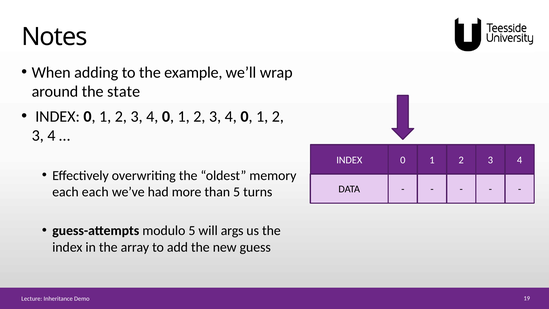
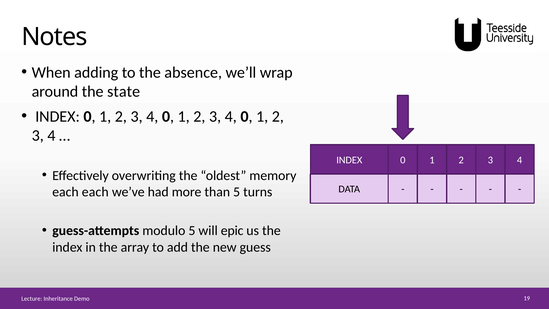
example: example -> absence (193, 72)
args: args -> epic (232, 231)
